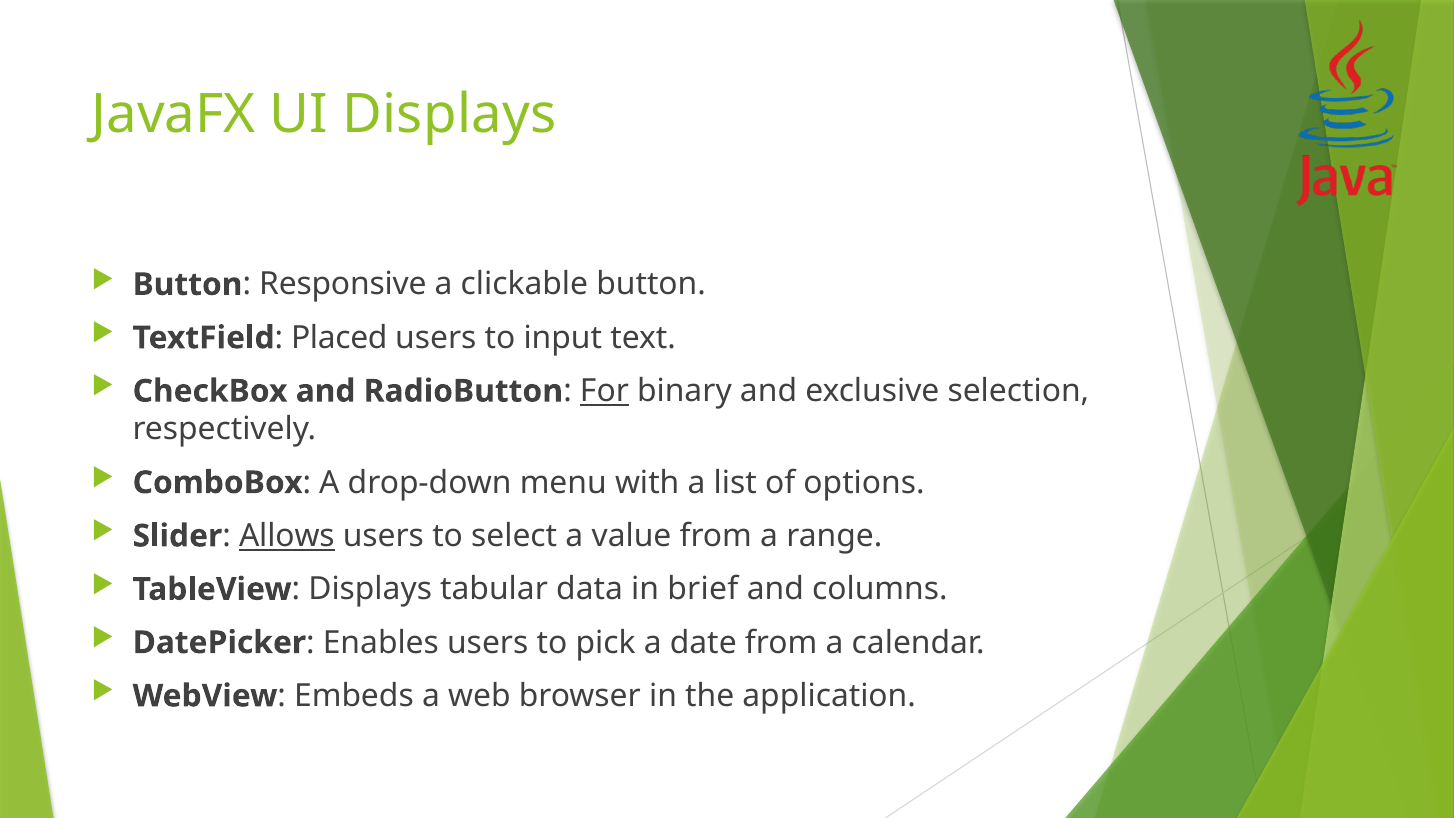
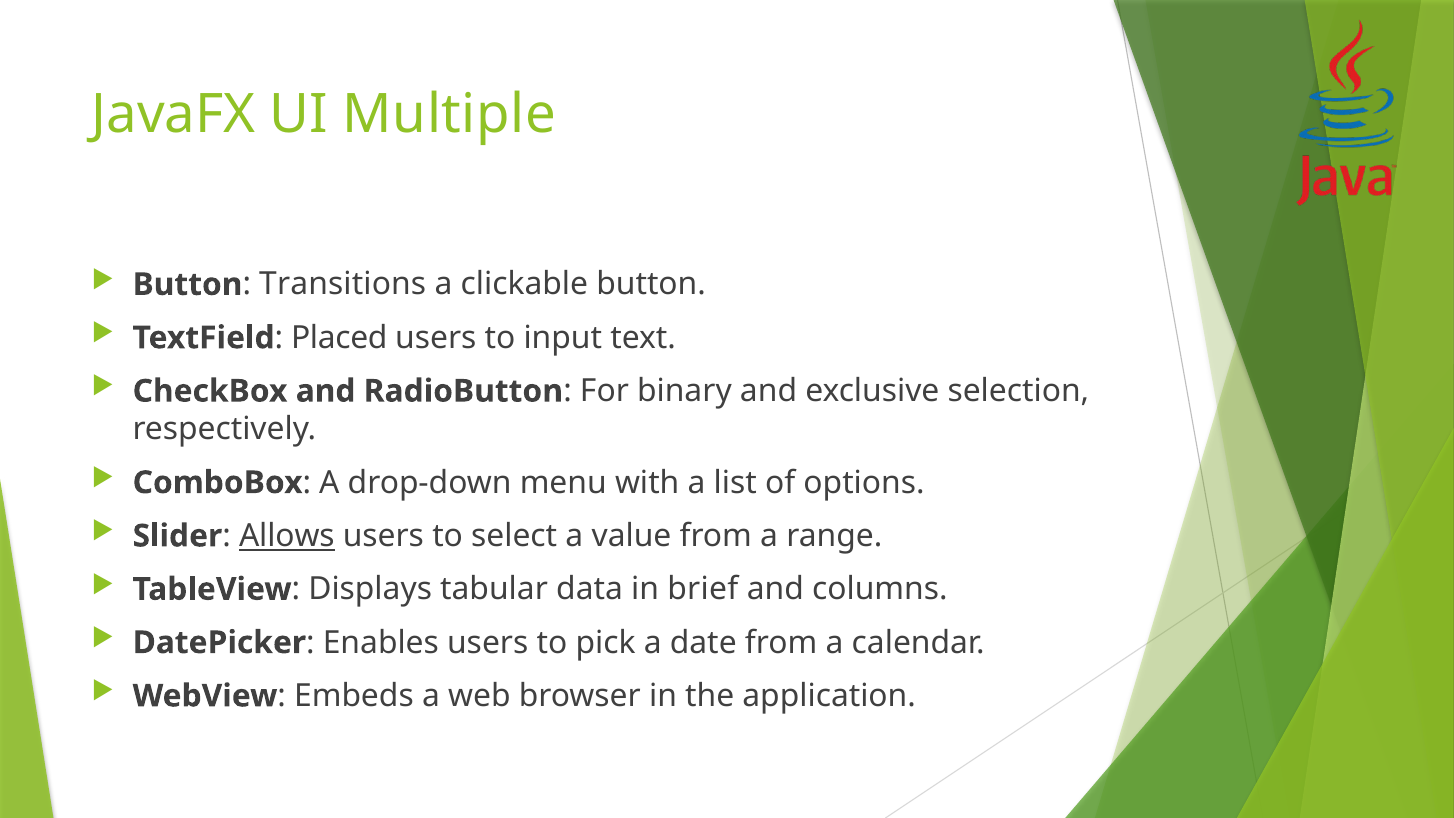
UI Displays: Displays -> Multiple (449, 115)
Responsive: Responsive -> Transitions (343, 284)
For underline: present -> none (604, 391)
